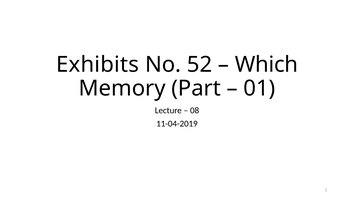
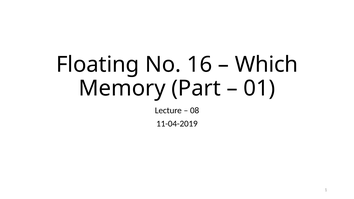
Exhibits: Exhibits -> Floating (98, 65)
52: 52 -> 16 (200, 65)
